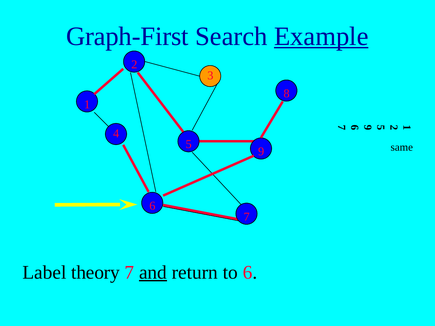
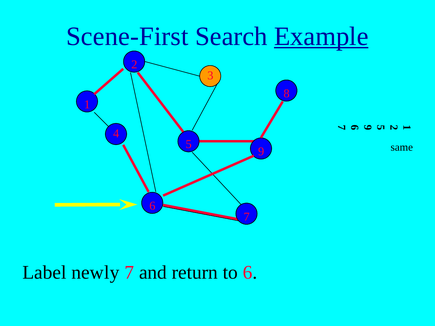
Graph-First: Graph-First -> Scene-First (127, 36)
theory: theory -> newly (95, 273)
and underline: present -> none (153, 273)
